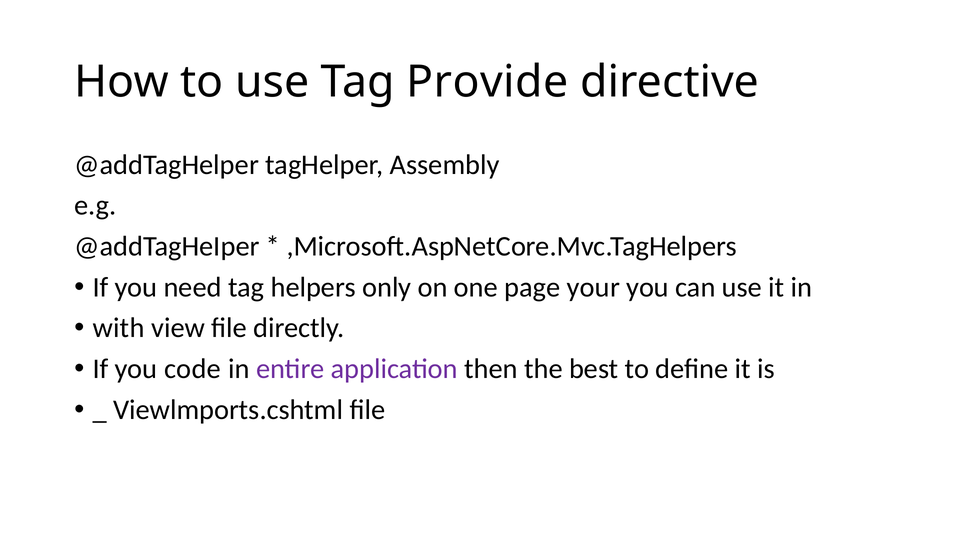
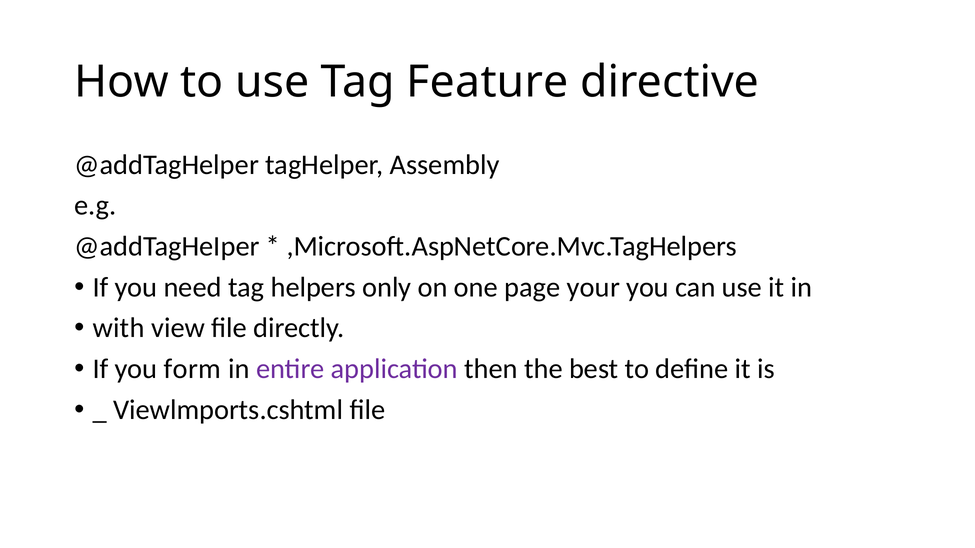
Provide: Provide -> Feature (487, 82)
code: code -> form (193, 369)
